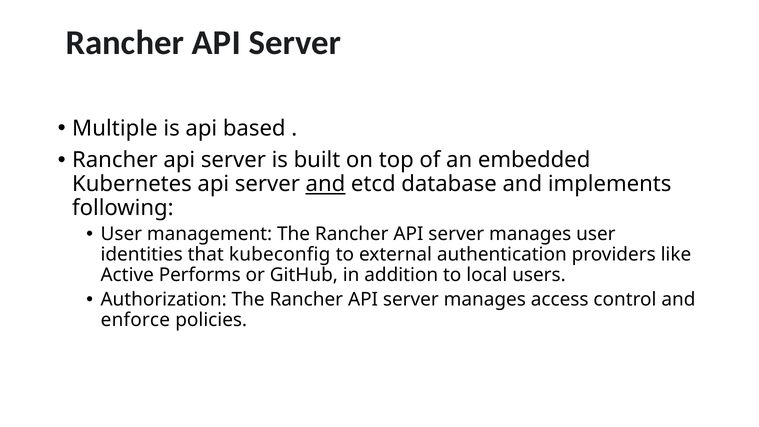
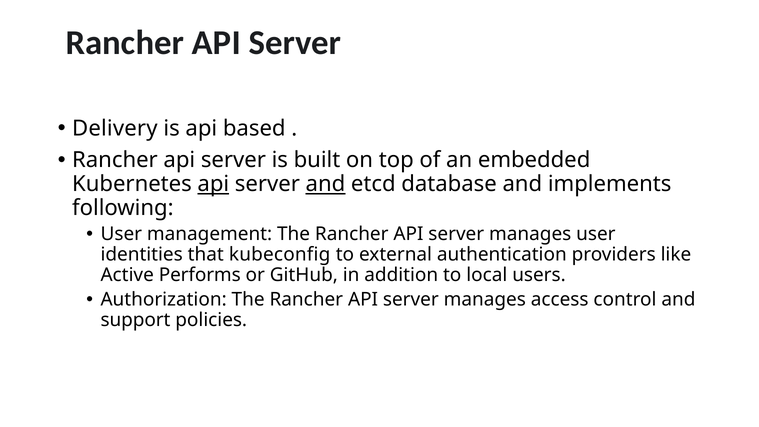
Multiple: Multiple -> Delivery (115, 128)
api underline: none -> present (213, 184)
enforce: enforce -> support (136, 320)
